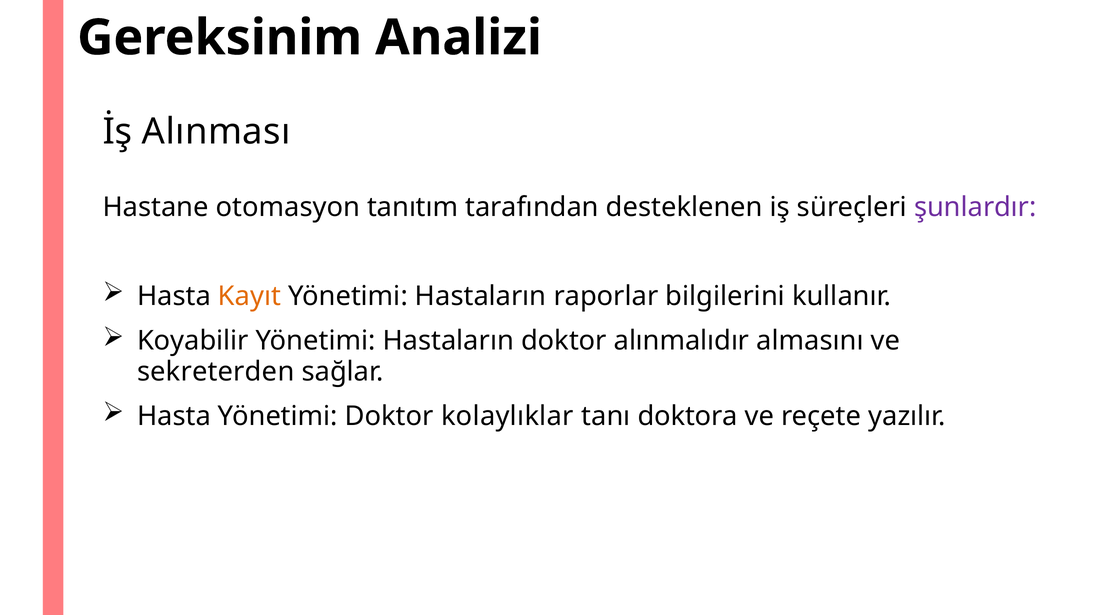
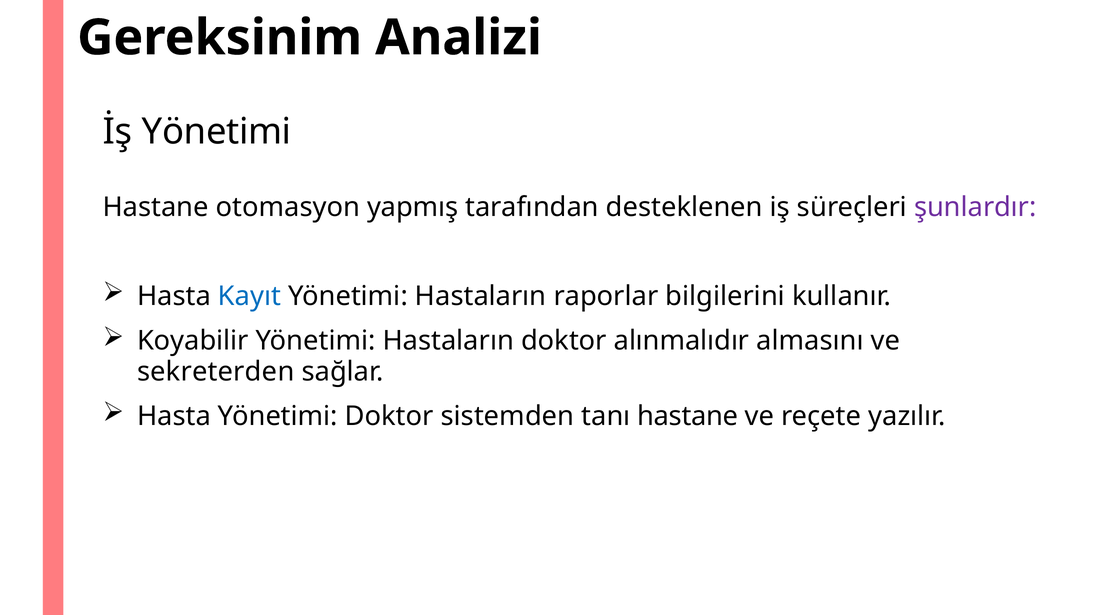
İş Alınması: Alınması -> Yönetimi (217, 132)
tanıtım: tanıtım -> yapmış (413, 207)
Kayıt colour: orange -> blue (250, 296)
kolaylıklar: kolaylıklar -> sistemden (507, 416)
tanı doktora: doktora -> hastane (688, 416)
